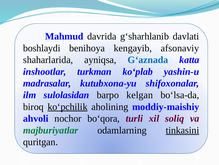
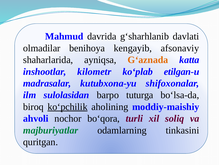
boshlaydi: boshlaydi -> olmadilar (42, 48)
G‘aznada colour: blue -> orange (148, 60)
turkman: turkman -> kilomеtr (94, 71)
yashin-u: yashin-u -> etilgan-u (182, 71)
kelgan: kelgan -> tuturga (140, 95)
tinkasini underline: present -> none (182, 130)
